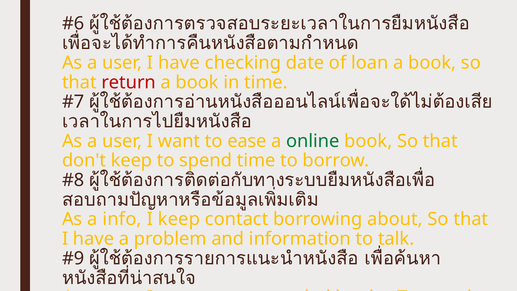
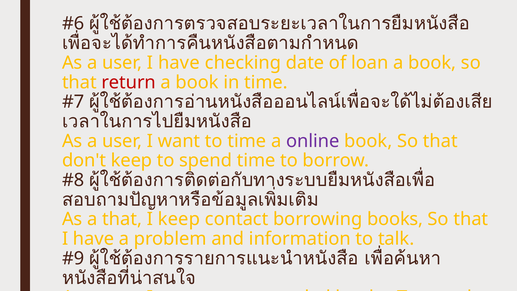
to ease: ease -> time (247, 141)
online colour: green -> purple (313, 141)
a info: info -> that (122, 219)
borrowing about: about -> books (395, 219)
